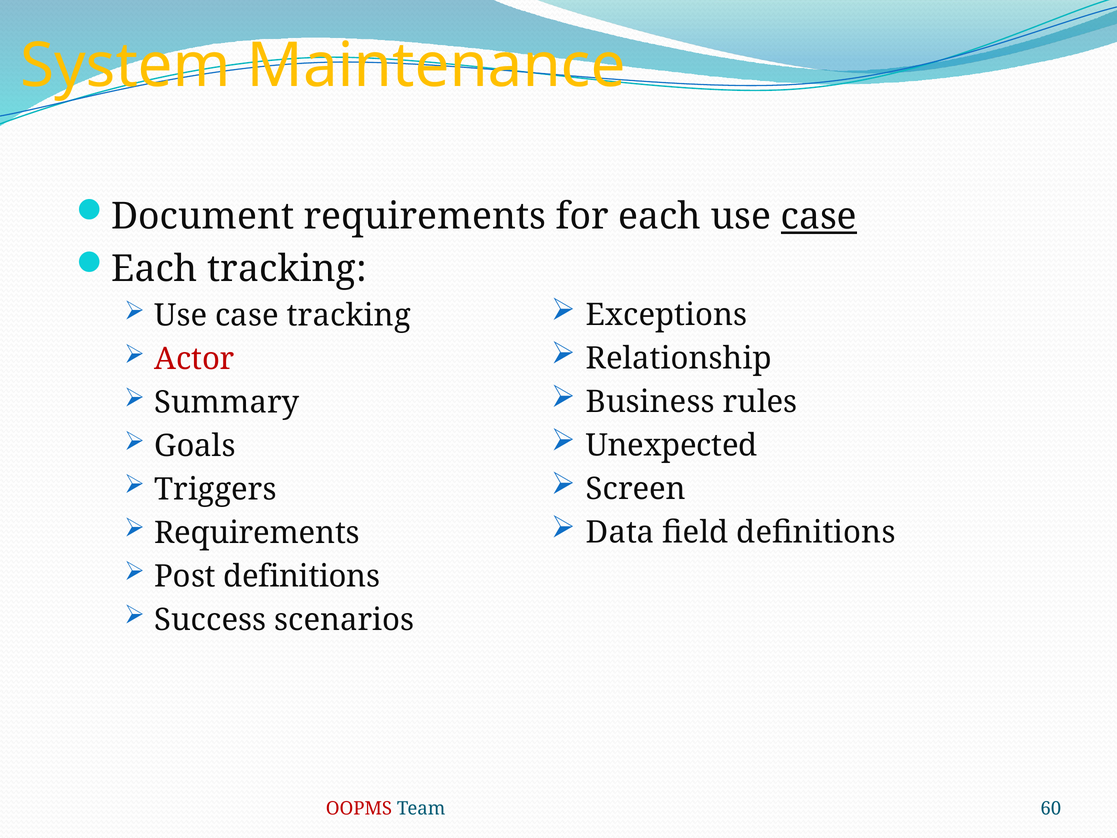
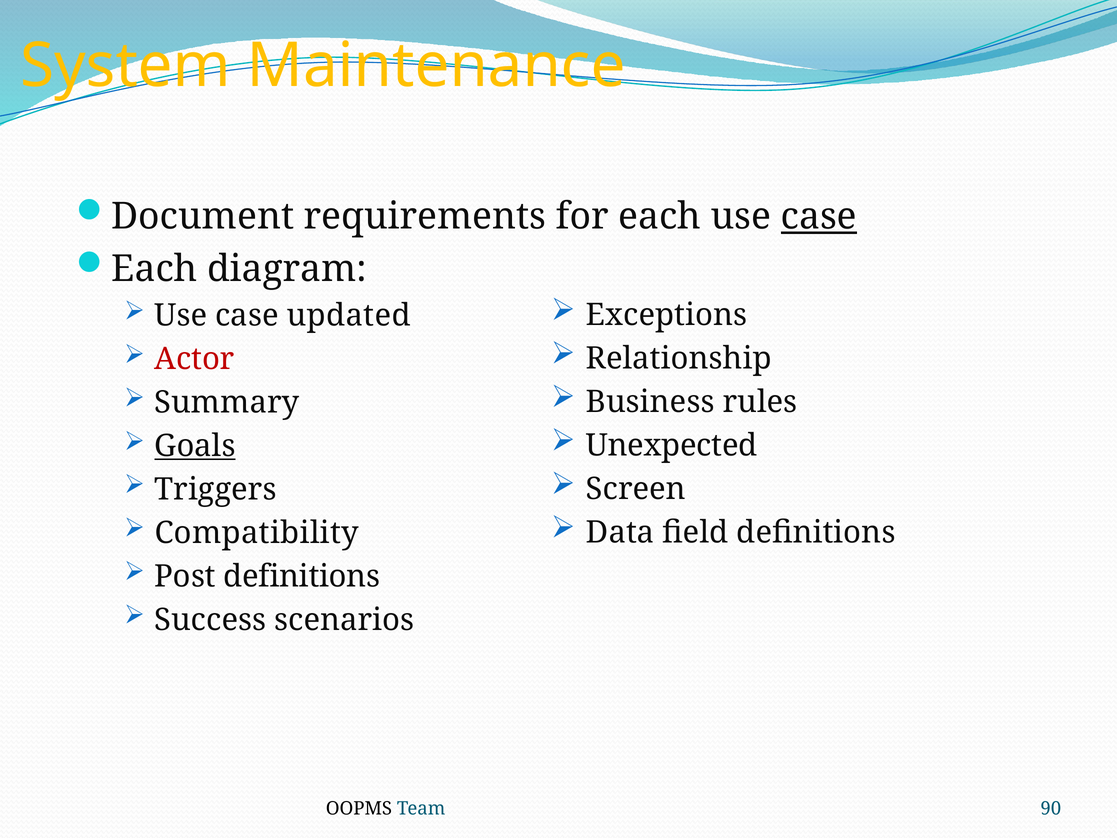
Each tracking: tracking -> diagram (287, 269)
case tracking: tracking -> updated (349, 315)
Goals underline: none -> present (195, 446)
Requirements: Requirements -> Compatibility (257, 533)
OOPMS colour: red -> black (359, 808)
60: 60 -> 90 (1051, 808)
